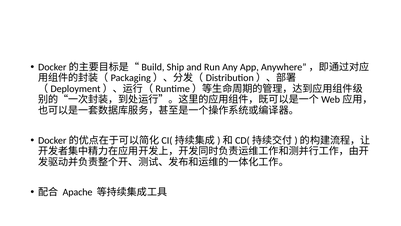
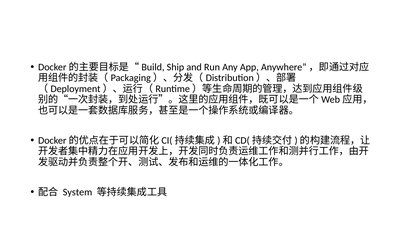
Apache: Apache -> System (77, 192)
